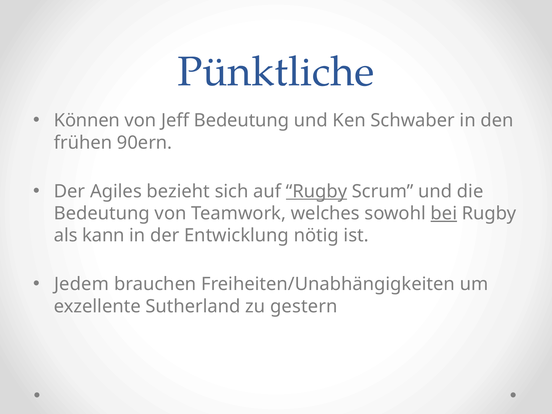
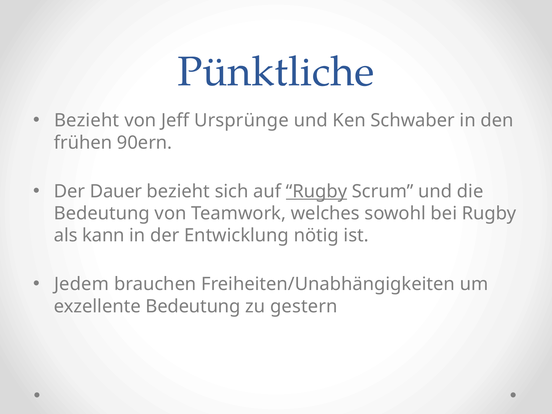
Können: Können -> Bezieht (87, 121)
Jeff Bedeutung: Bedeutung -> Ursprünge (241, 121)
Agiles: Agiles -> Dauer (116, 191)
bei underline: present -> none (444, 213)
exzellente Sutherland: Sutherland -> Bedeutung (193, 306)
